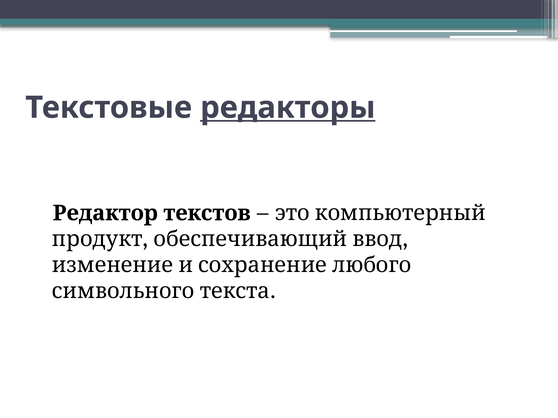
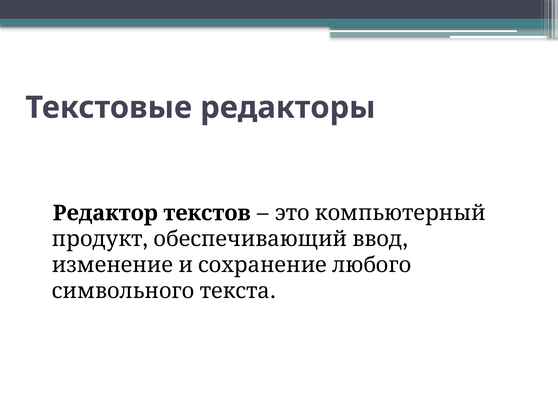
редакторы underline: present -> none (288, 108)
